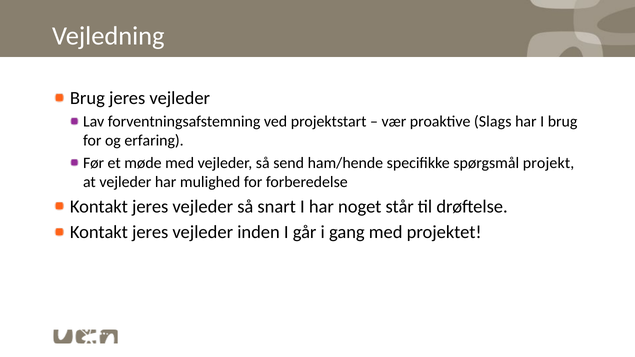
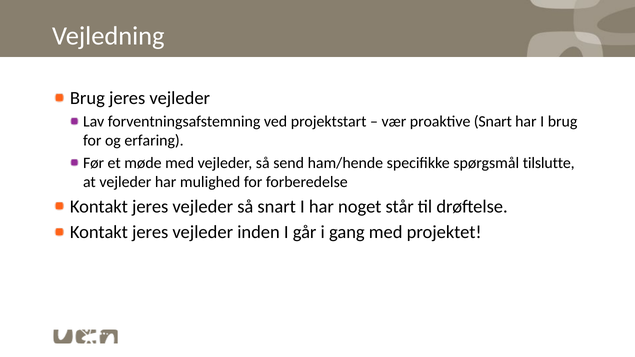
proaktive Slags: Slags -> Snart (493, 122)
projekt: projekt -> tilslutte (549, 163)
